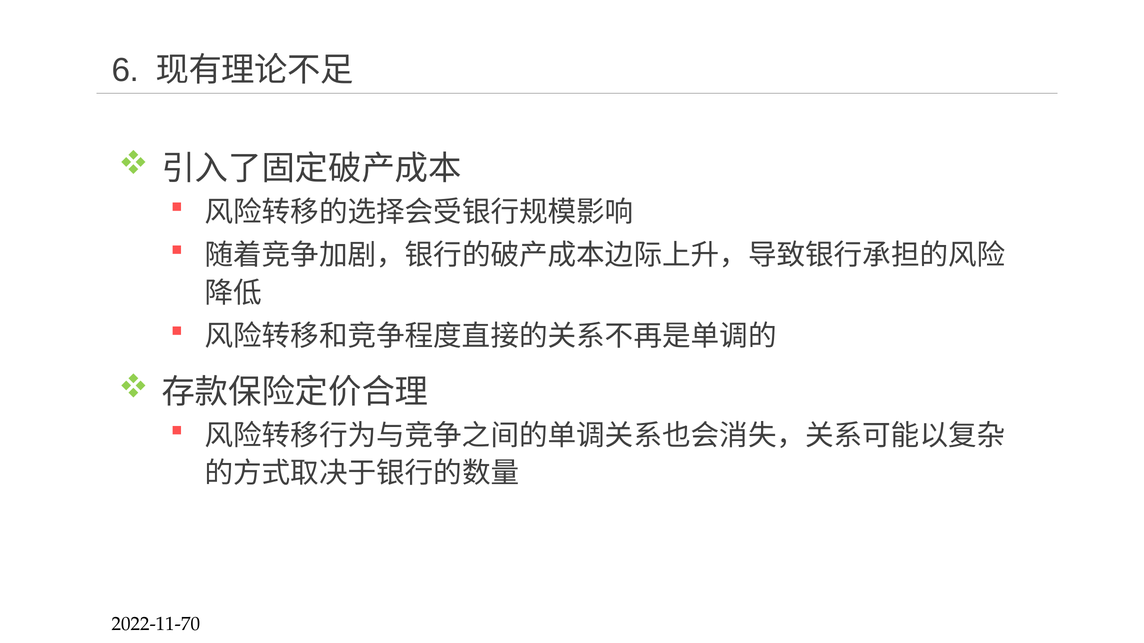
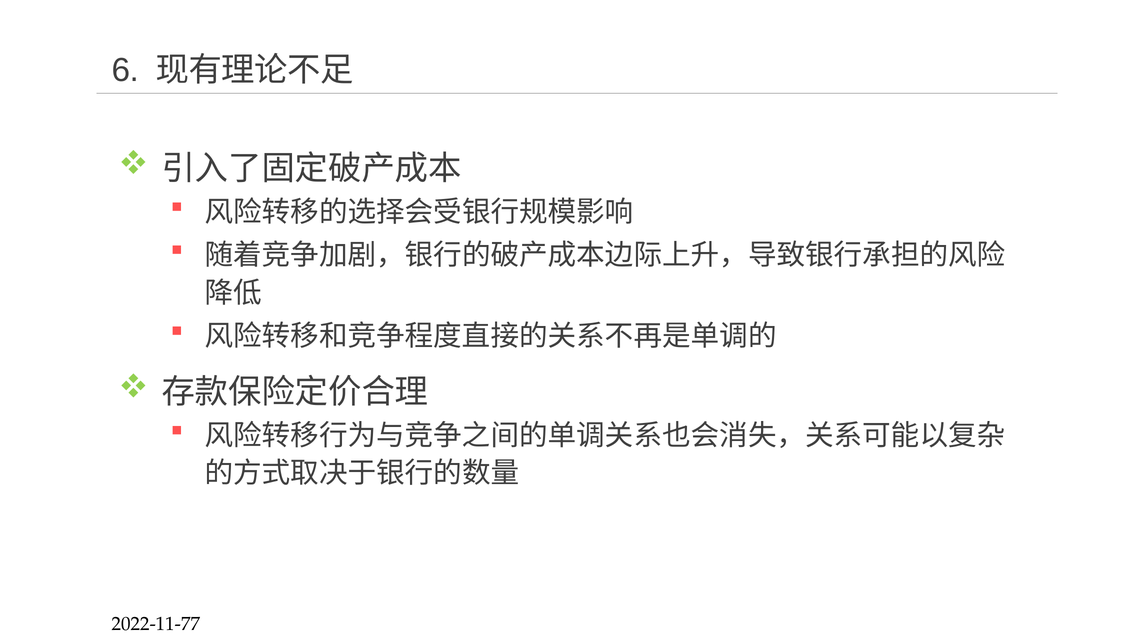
2022-11-70: 2022-11-70 -> 2022-11-77 (156, 625)
